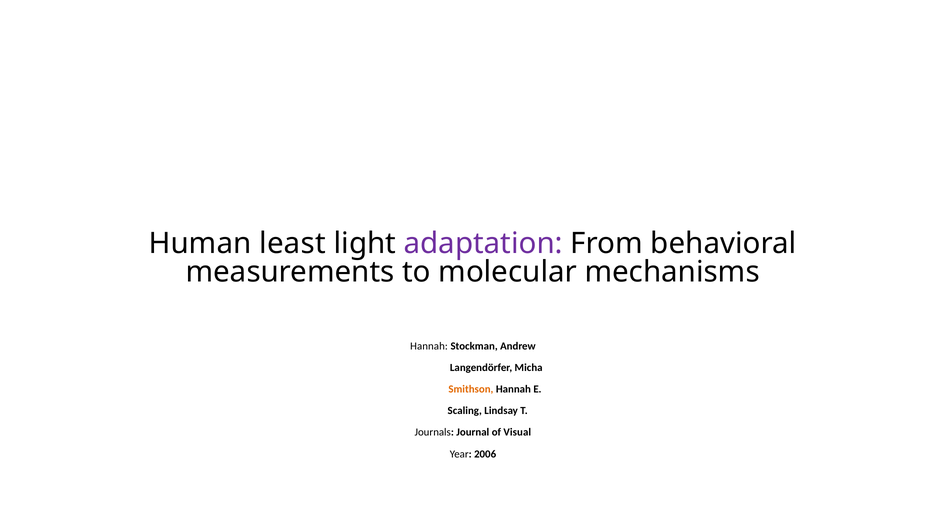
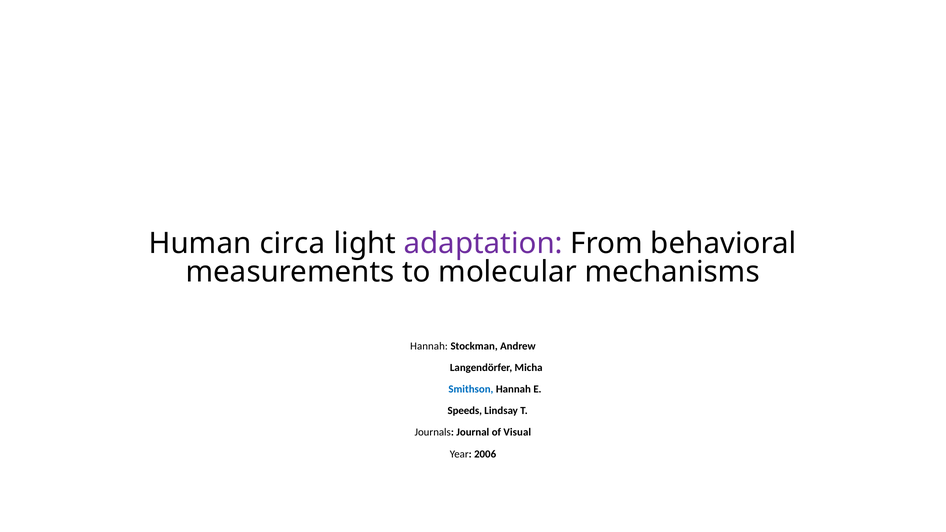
least: least -> circa (292, 243)
Smithson colour: orange -> blue (471, 389)
Scaling: Scaling -> Speeds (465, 411)
